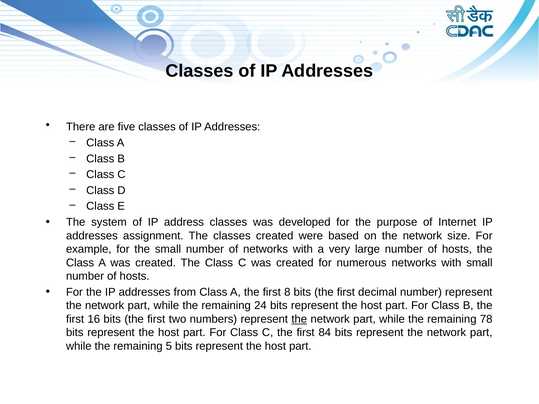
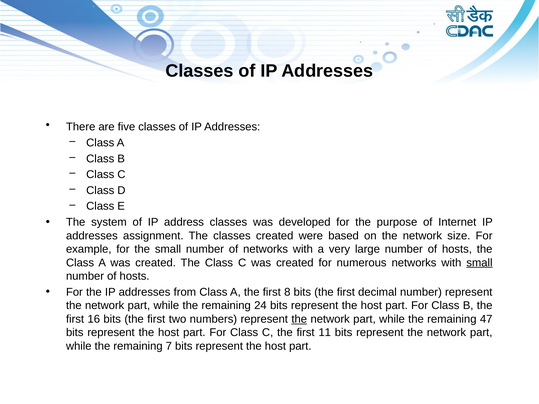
small underline: none -> present (479, 263)
78: 78 -> 47 (486, 319)
84: 84 -> 11 (325, 333)
5: 5 -> 7 (169, 346)
